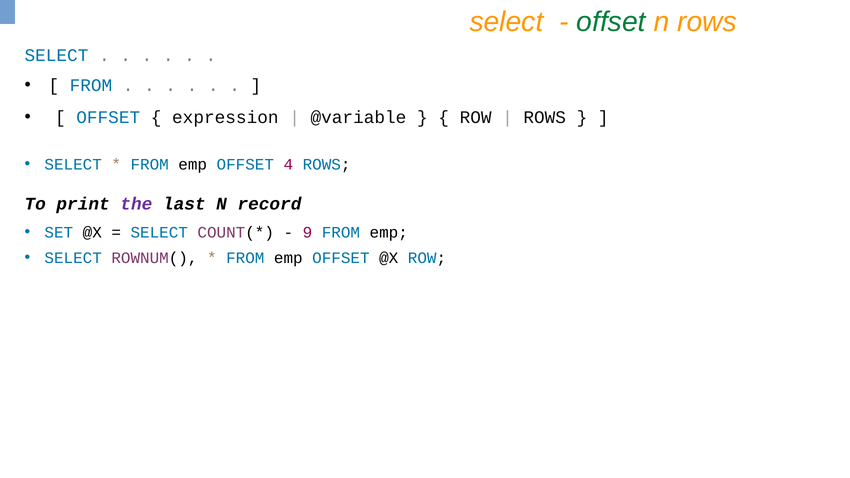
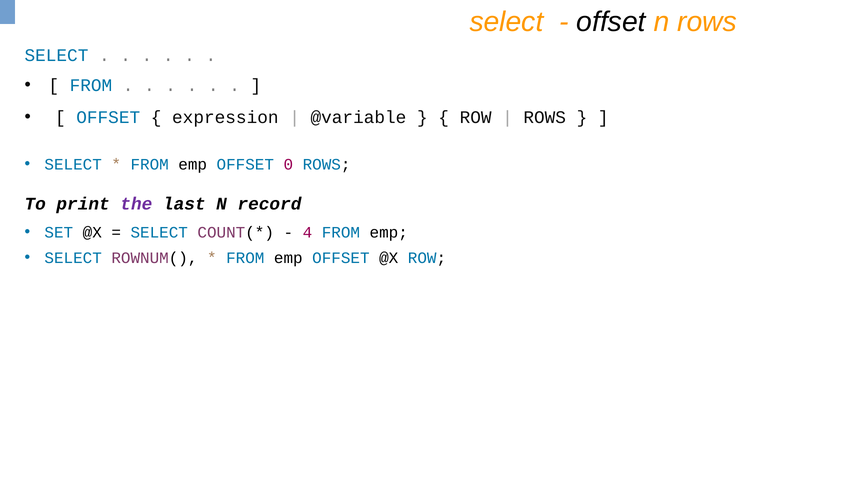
offset colour: green -> black (611, 22)
4: 4 -> 0 (288, 164)
9: 9 -> 4 (307, 232)
